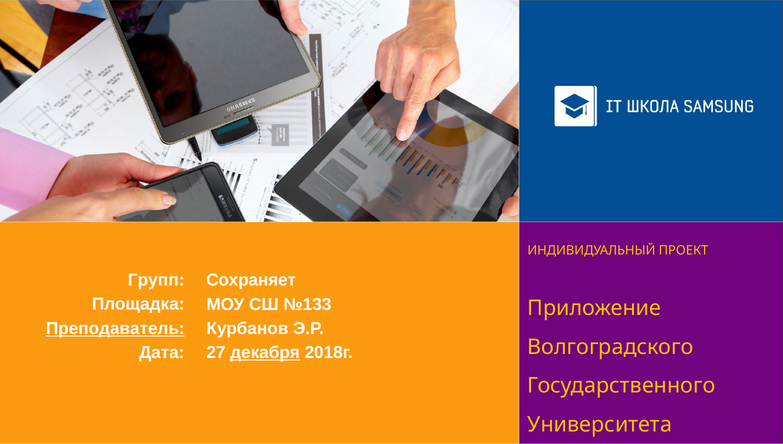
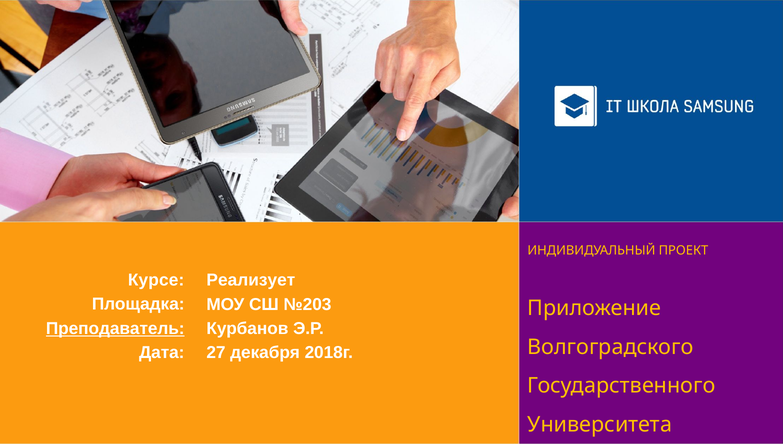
Групп: Групп -> Курсе (156, 280)
Сохраняет: Сохраняет -> Реализует (251, 280)
№133: №133 -> №203 (308, 304)
декабря underline: present -> none (265, 353)
